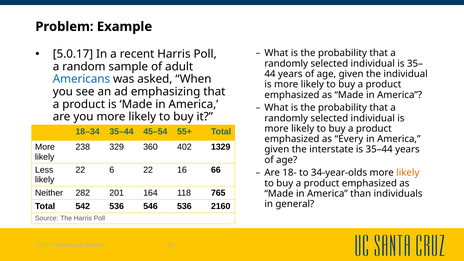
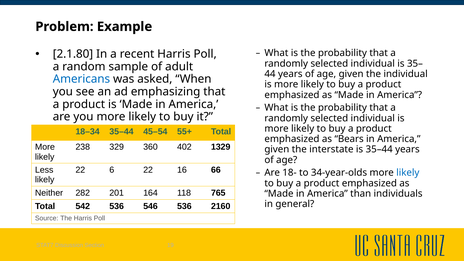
5.0.17: 5.0.17 -> 2.1.80 (73, 54)
Every: Every -> Bears (349, 139)
likely colour: orange -> blue (408, 173)
